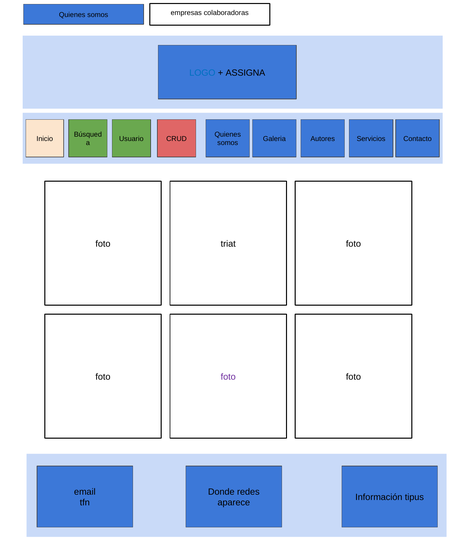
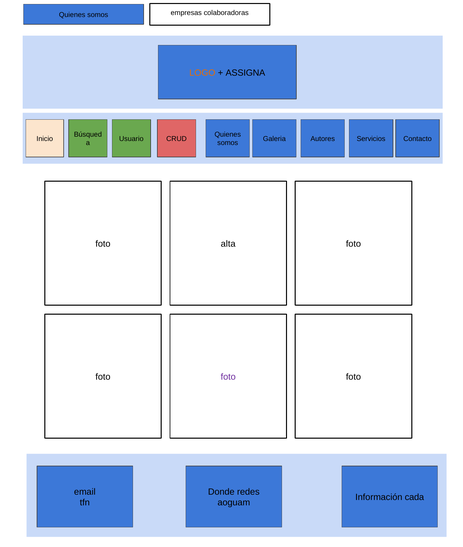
LOGO colour: blue -> orange (202, 73)
triat: triat -> alta (228, 244)
tipus: tipus -> cada (414, 497)
aparece: aparece -> aoguam (234, 503)
